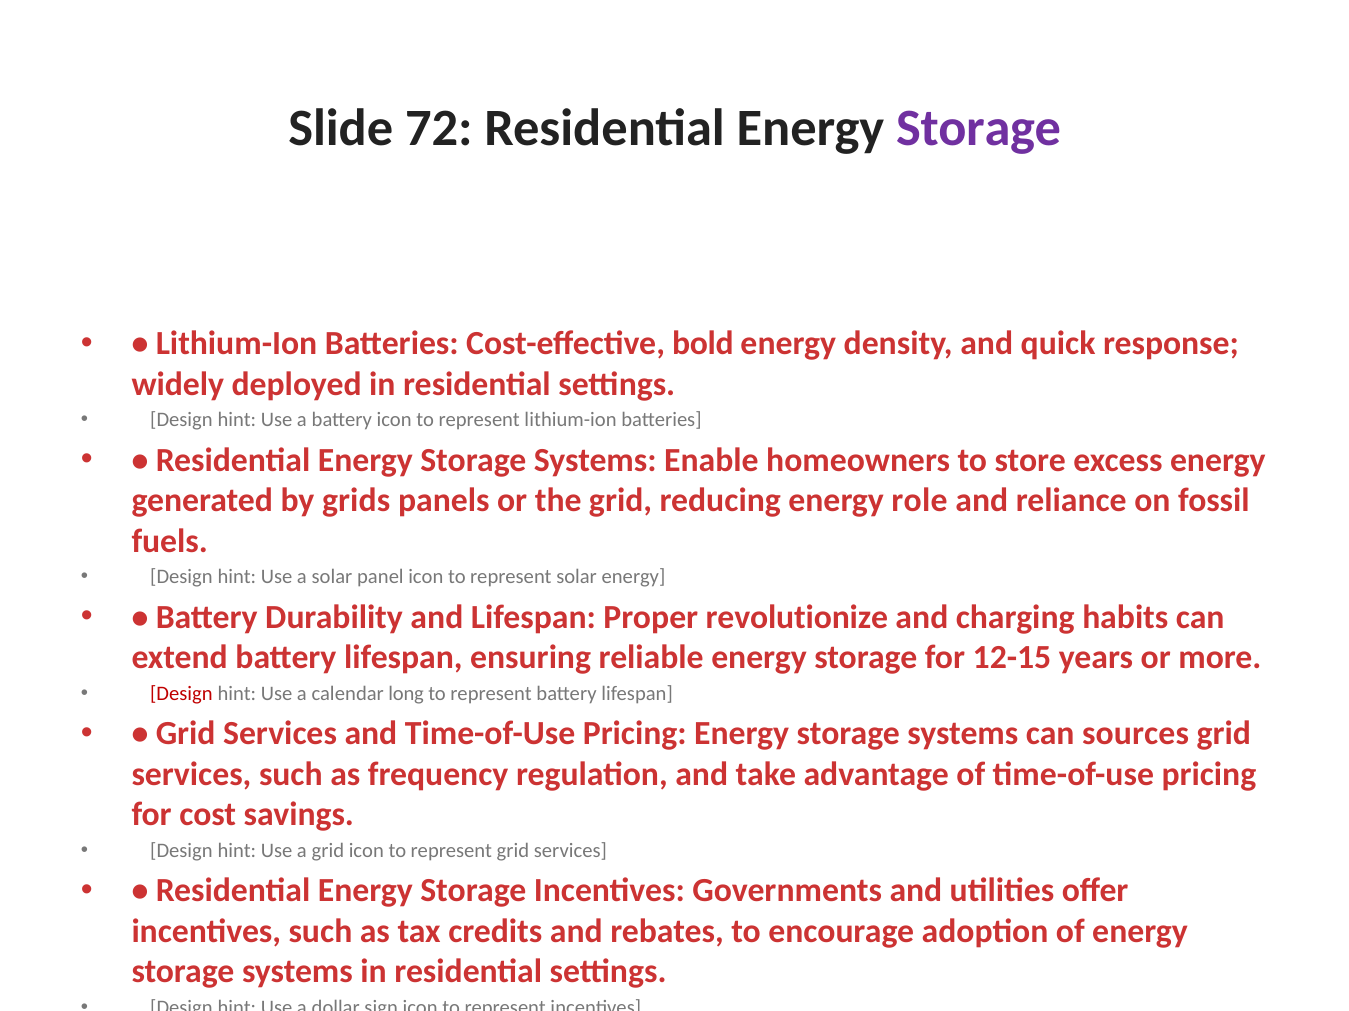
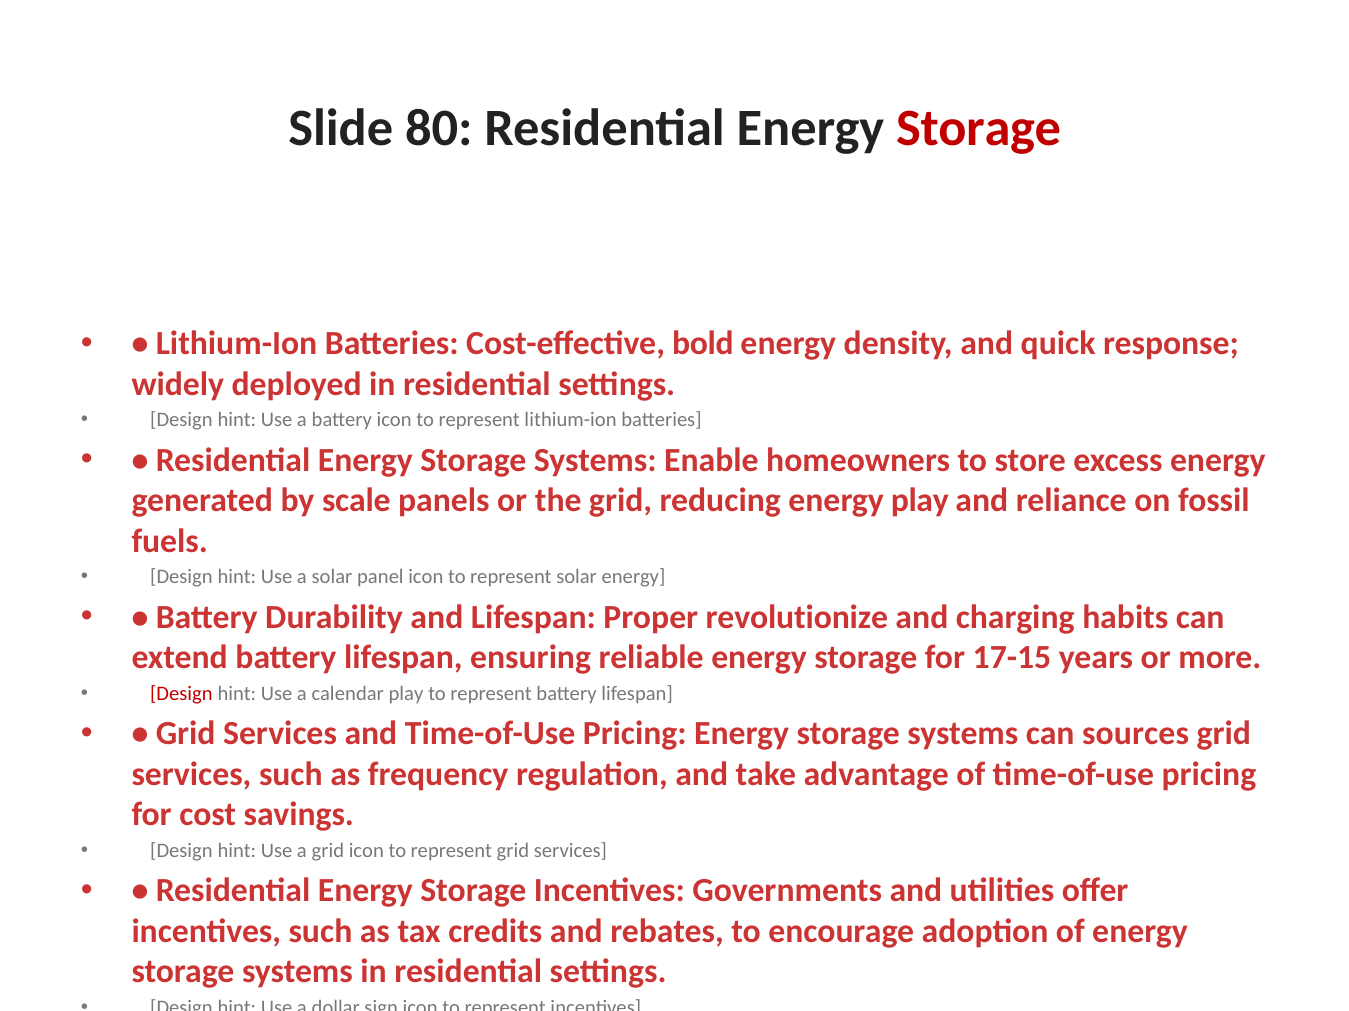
72: 72 -> 80 (439, 128)
Storage colour: purple -> red (979, 128)
grids: grids -> scale (356, 501)
energy role: role -> play (920, 501)
12-15: 12-15 -> 17-15 (1012, 658)
calendar long: long -> play (406, 694)
